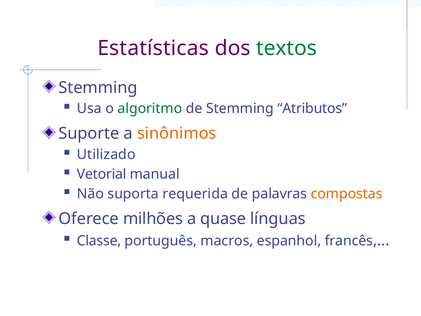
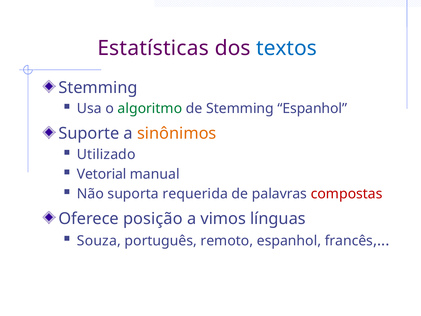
textos colour: green -> blue (286, 48)
Stemming Atributos: Atributos -> Espanhol (312, 108)
compostas colour: orange -> red (347, 194)
milhões: milhões -> posição (153, 219)
quase: quase -> vimos (223, 219)
Classe: Classe -> Souza (99, 241)
macros: macros -> remoto (227, 241)
